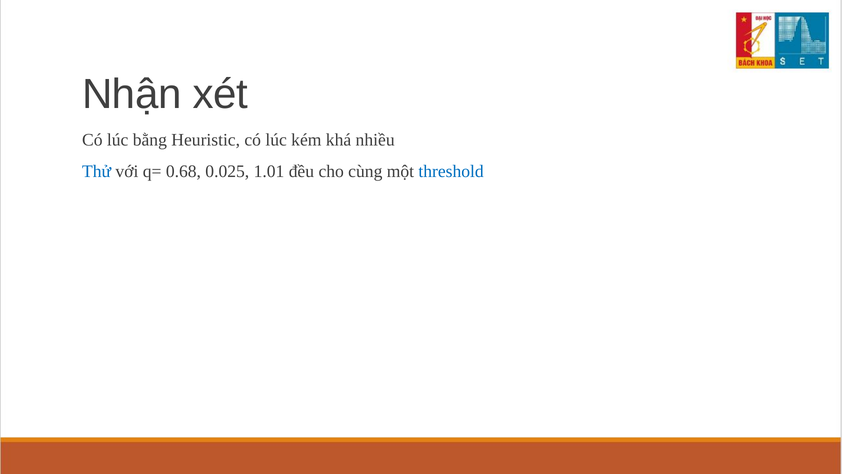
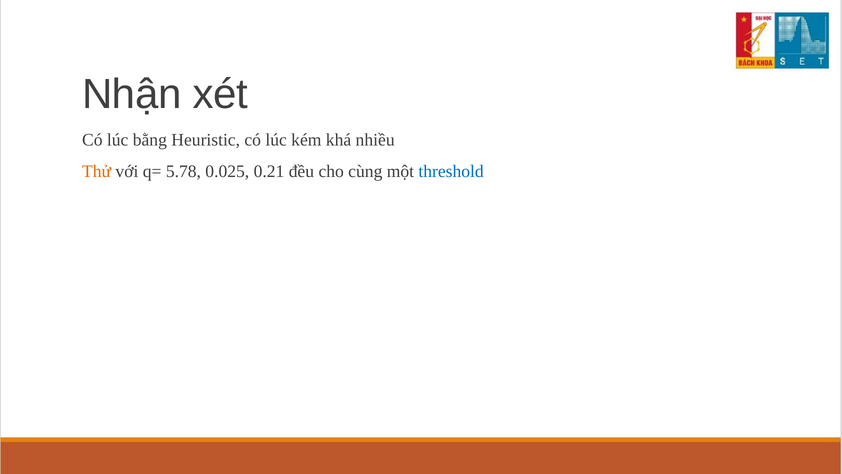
Thử colour: blue -> orange (97, 171)
0.68: 0.68 -> 5.78 (183, 171)
1.01: 1.01 -> 0.21 (269, 171)
